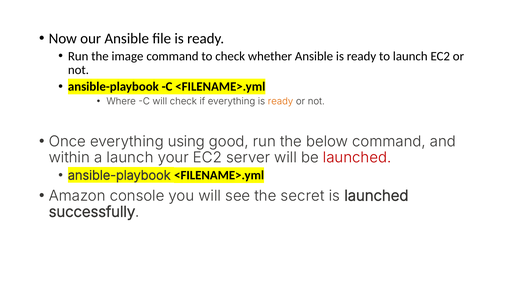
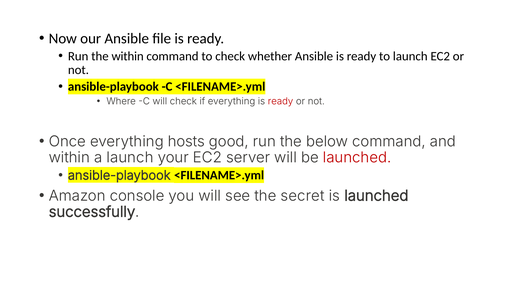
the image: image -> within (128, 56)
ready colour: orange -> red (281, 101)
using: using -> hosts (186, 141)
